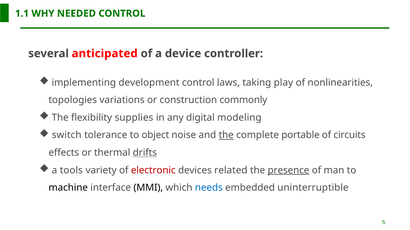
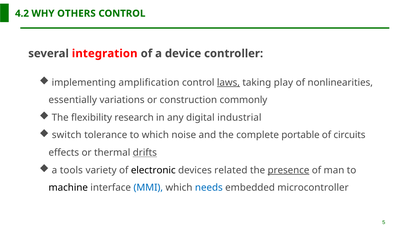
1.1: 1.1 -> 4.2 (22, 14)
NEEDED: NEEDED -> OTHERS (76, 14)
anticipated: anticipated -> integration (105, 54)
development: development -> amplification (149, 83)
laws underline: none -> present (228, 83)
topologies: topologies -> essentially (73, 100)
supplies: supplies -> research (134, 118)
modeling: modeling -> industrial (239, 118)
to object: object -> which (155, 135)
the underline: present -> none (226, 135)
electronic colour: red -> black (153, 171)
MMI colour: black -> blue (148, 188)
uninterruptible: uninterruptible -> microcontroller (313, 188)
